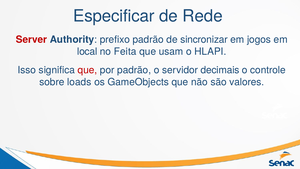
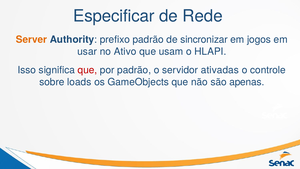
Server colour: red -> orange (31, 40)
local: local -> usar (87, 52)
Feita: Feita -> Ativo (125, 52)
decimais: decimais -> ativadas (220, 70)
valores: valores -> apenas (247, 82)
